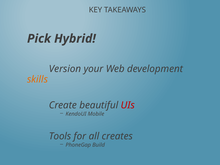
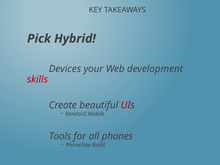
Version: Version -> Devices (65, 69)
skills colour: orange -> red (37, 79)
creates: creates -> phones (117, 136)
